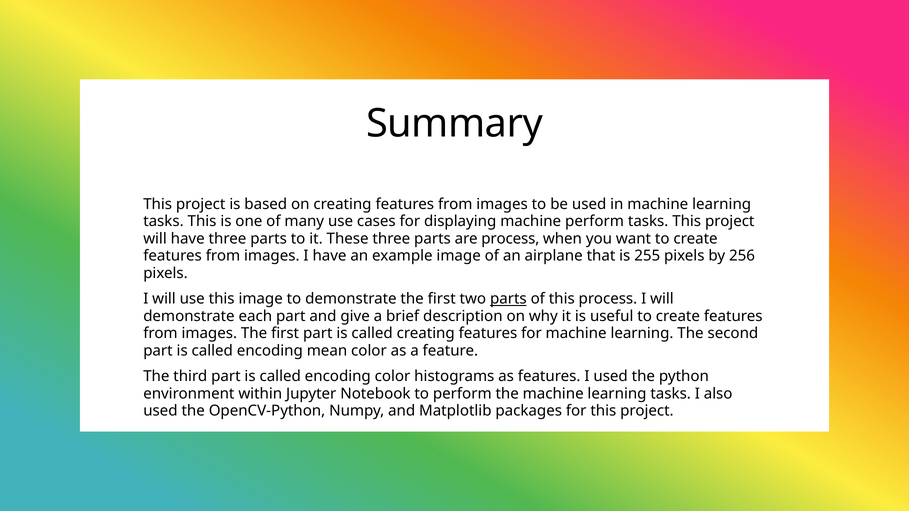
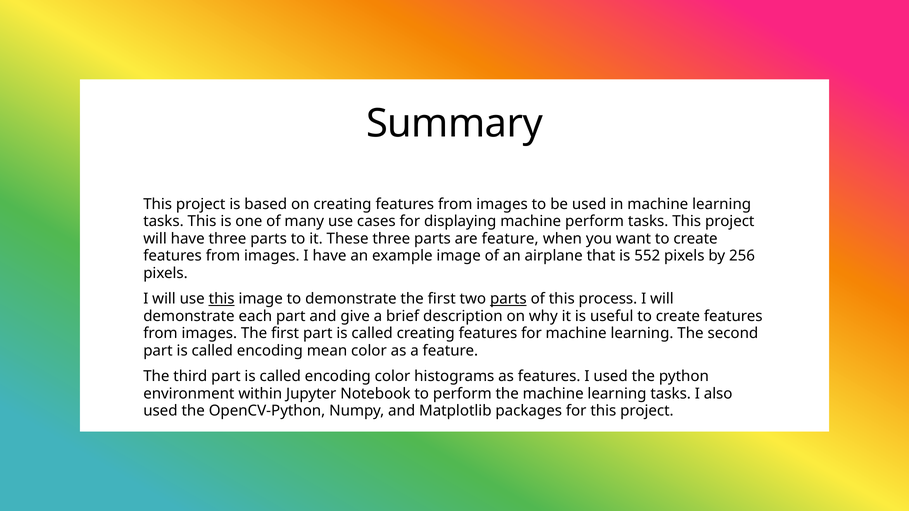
are process: process -> feature (510, 239)
255: 255 -> 552 (647, 256)
this underline: none -> present (222, 299)
